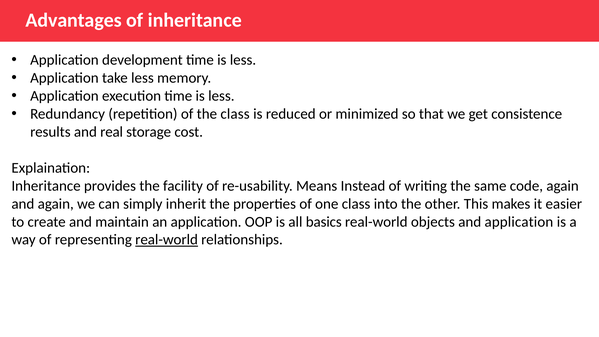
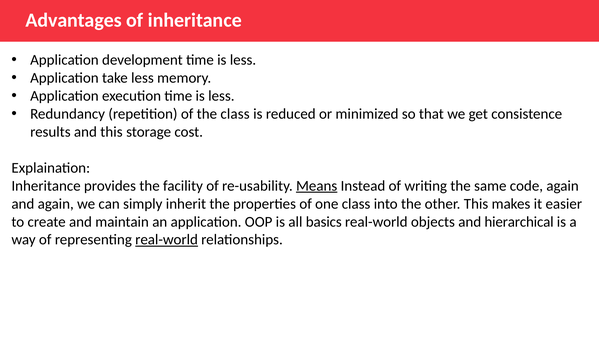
and real: real -> this (111, 132)
Means underline: none -> present (317, 186)
and application: application -> hierarchical (519, 222)
